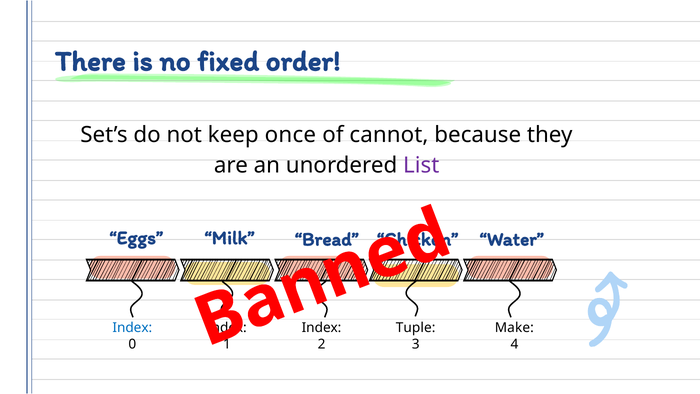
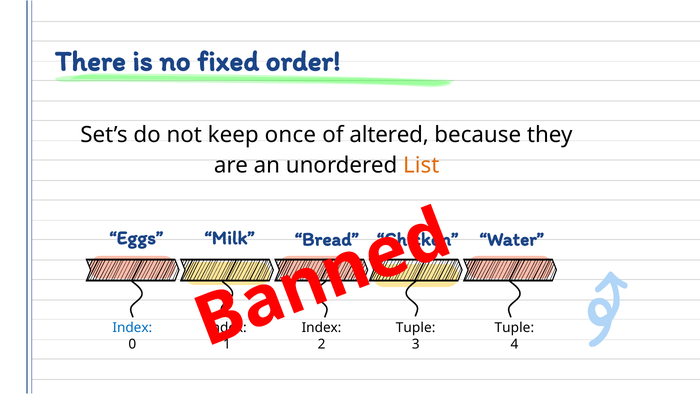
cannot: cannot -> altered (389, 135)
List colour: purple -> orange (421, 165)
Make: Make -> Tuple (514, 328)
